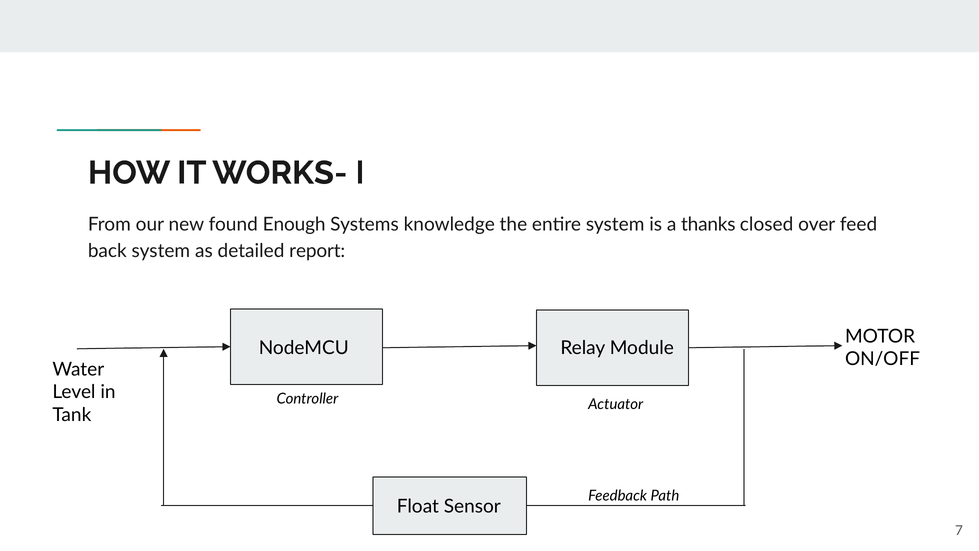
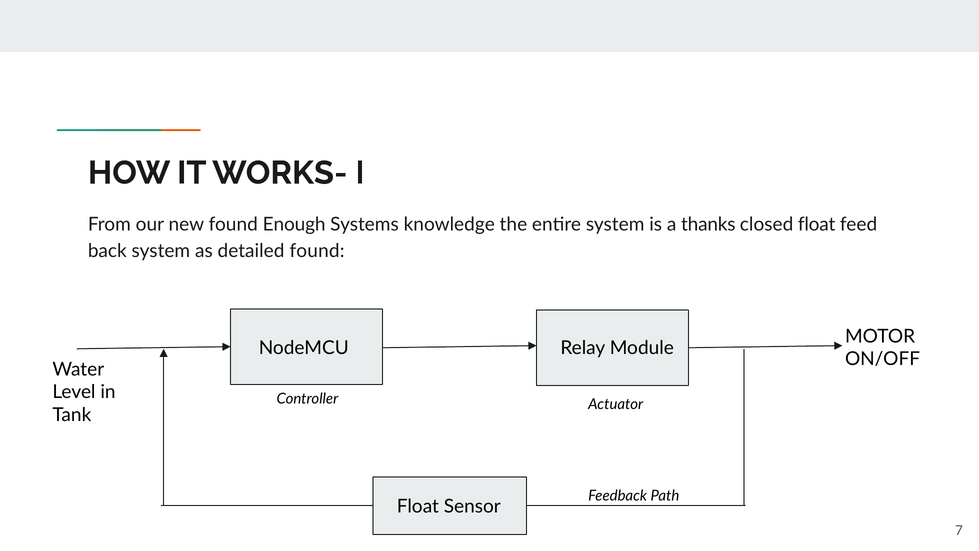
closed over: over -> float (817, 225)
detailed report: report -> found (317, 251)
